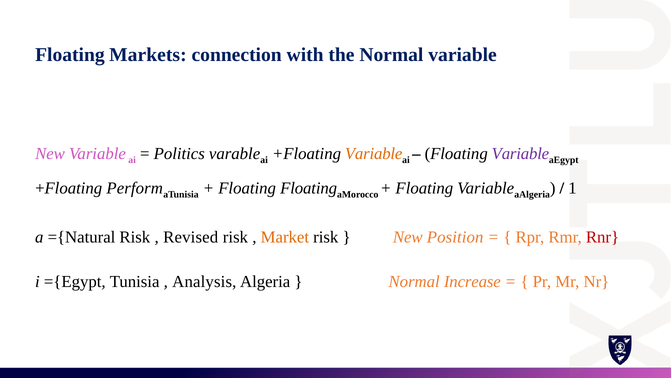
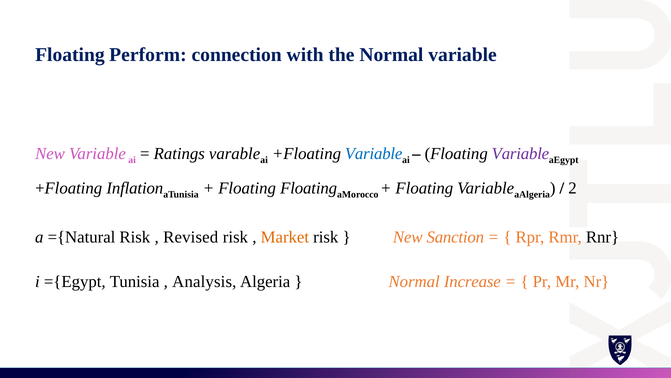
Markets: Markets -> Perform (148, 55)
Politics: Politics -> Ratings (179, 153)
Variable colour: orange -> blue (374, 153)
Perform: Perform -> Inflation (135, 188)
1: 1 -> 2 (573, 188)
Position: Position -> Sanction (455, 237)
Rnr colour: red -> black (603, 237)
